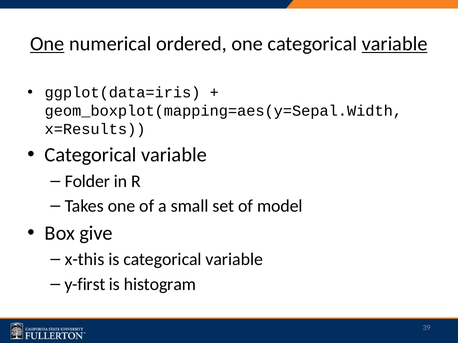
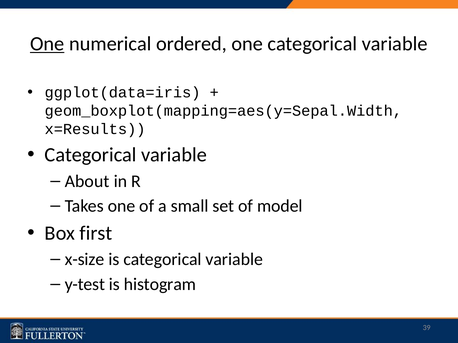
variable underline: present -> none (395, 44)
Folder: Folder -> About (87, 181)
give: give -> first (96, 233)
x-this: x-this -> x-size (85, 260)
y-first: y-first -> y-test (85, 285)
